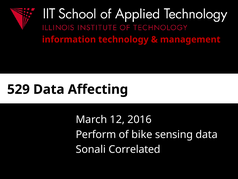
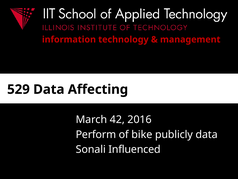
12: 12 -> 42 (117, 119)
sensing: sensing -> publicly (174, 134)
Correlated: Correlated -> Influenced (135, 149)
